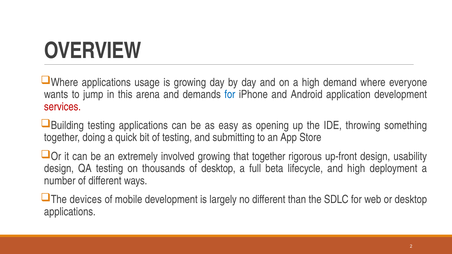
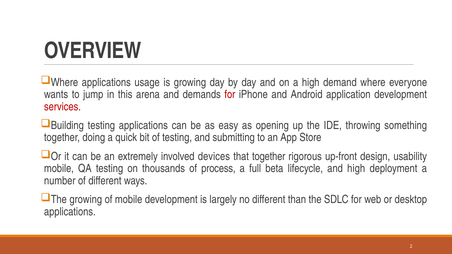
for colour: blue -> red (230, 95)
involved growing: growing -> devices (214, 157)
design: design -> mobile (59, 169)
of desktop: desktop -> process (218, 169)
The devices: devices -> growing (86, 200)
